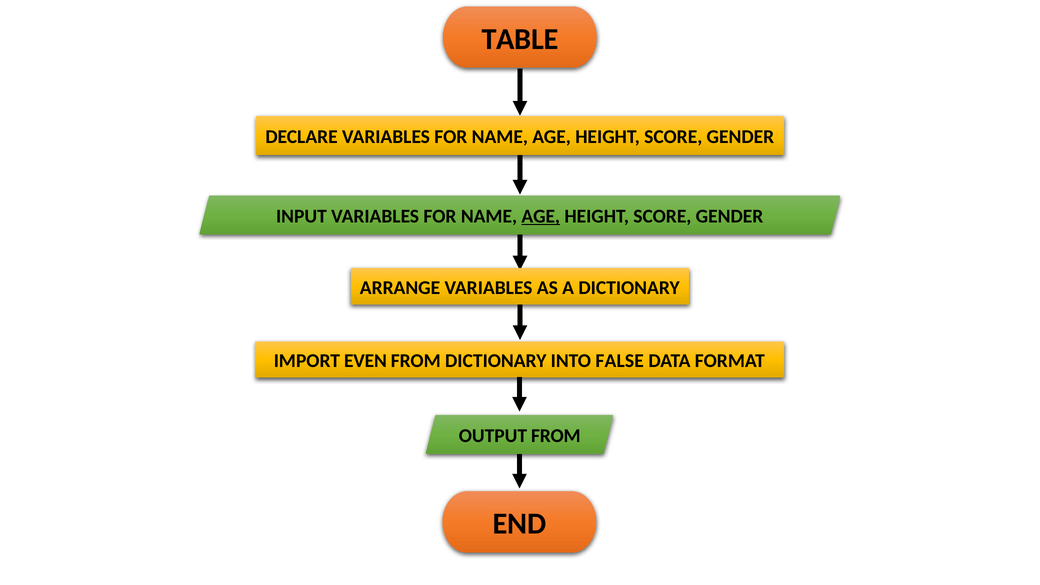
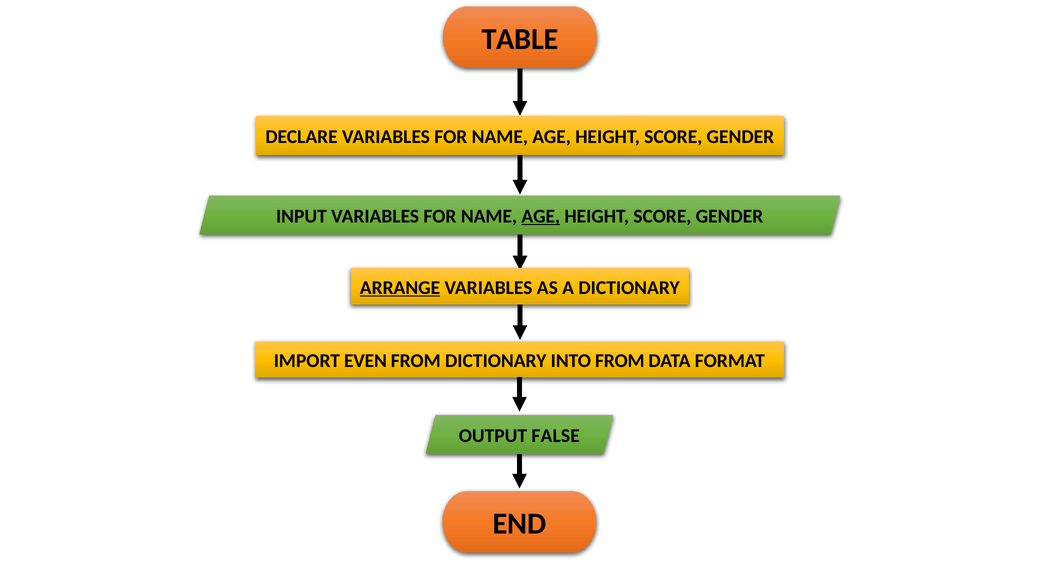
ARRANGE underline: none -> present (400, 288)
INTO FALSE: FALSE -> FROM (620, 361)
OUTPUT FROM: FROM -> FALSE (556, 436)
